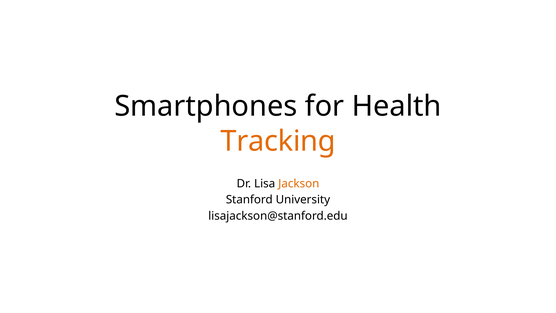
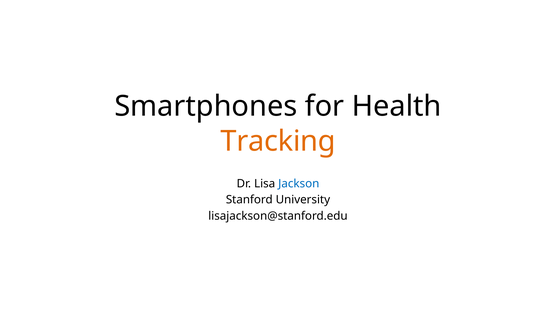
Jackson colour: orange -> blue (299, 183)
